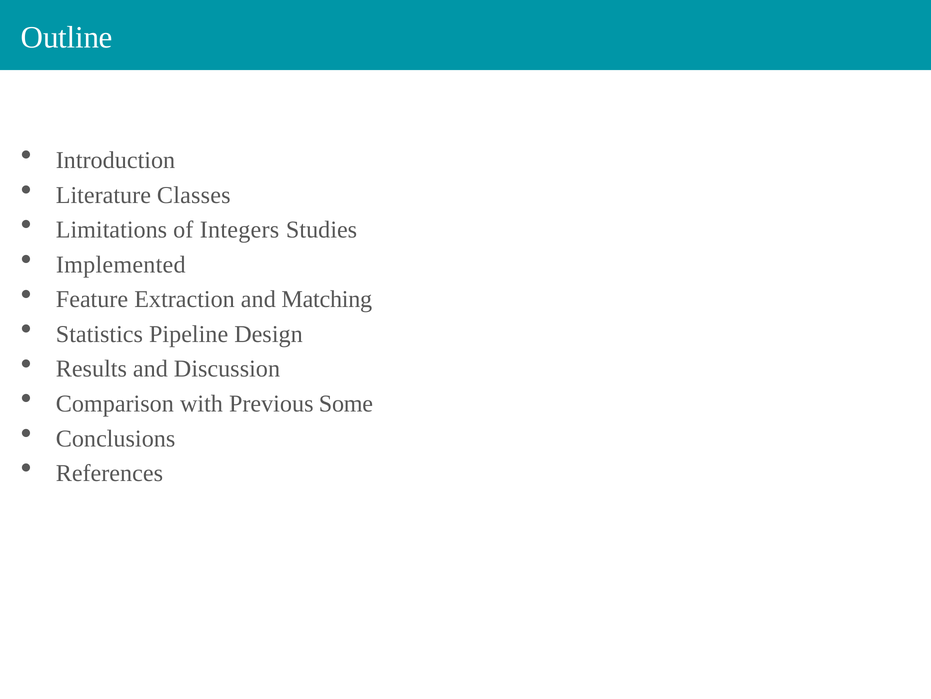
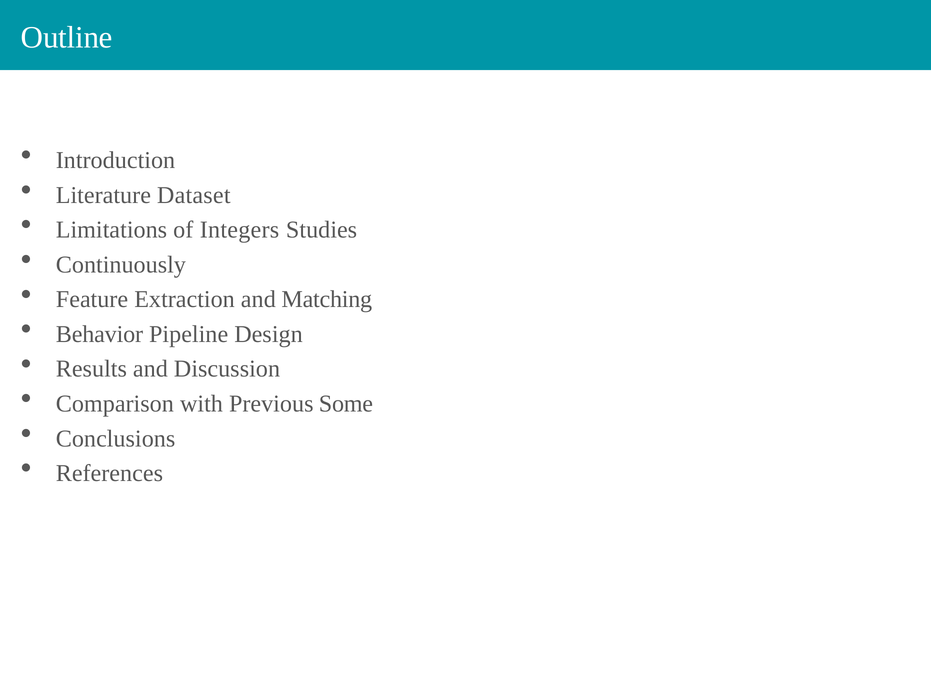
Classes: Classes -> Dataset (194, 195)
Implemented: Implemented -> Continuously (121, 264)
Statistics: Statistics -> Behavior (99, 334)
